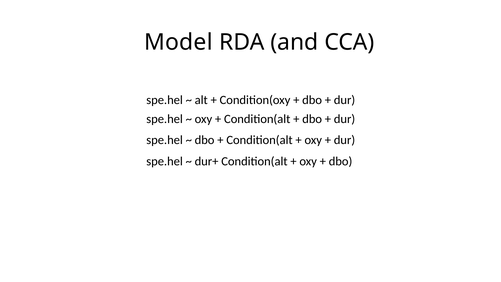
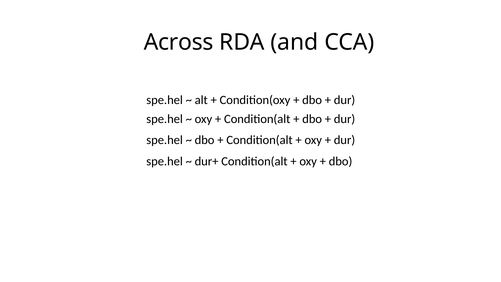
Model: Model -> Across (179, 42)
